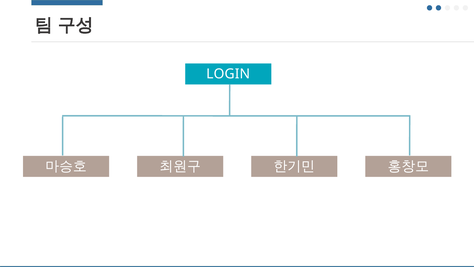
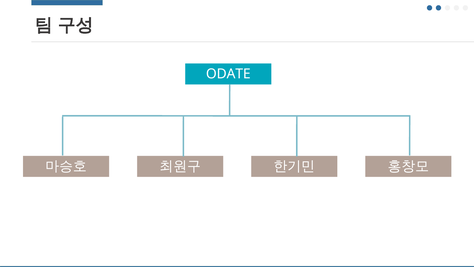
LOGIN: LOGIN -> ODATE (228, 74)
